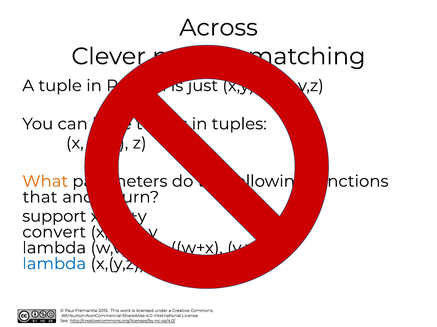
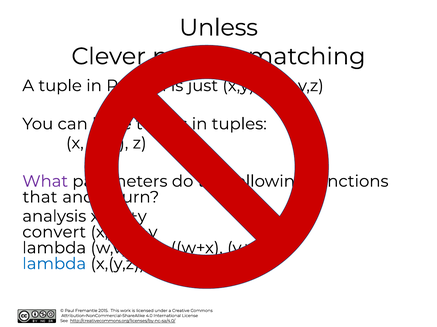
Across: Across -> Unless (219, 28)
What colour: orange -> purple (45, 182)
support: support -> analysis (54, 217)
